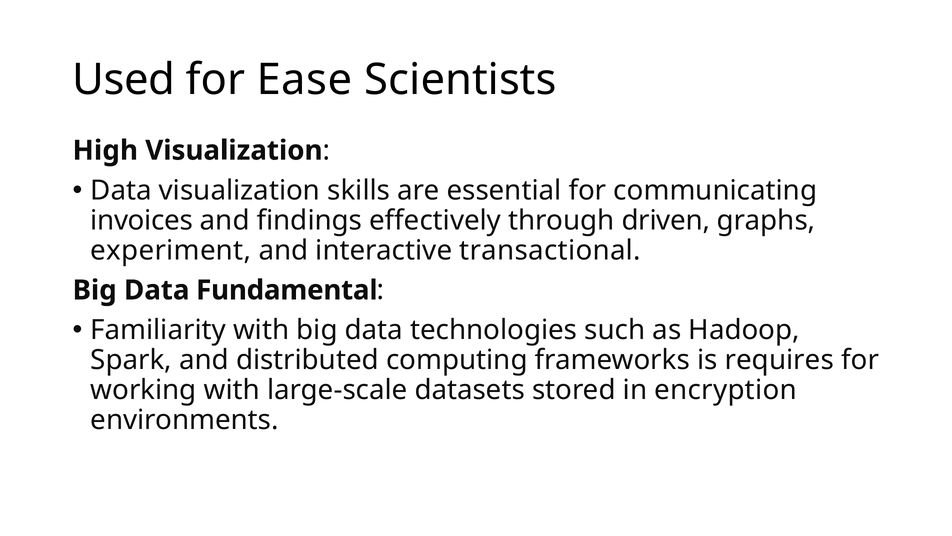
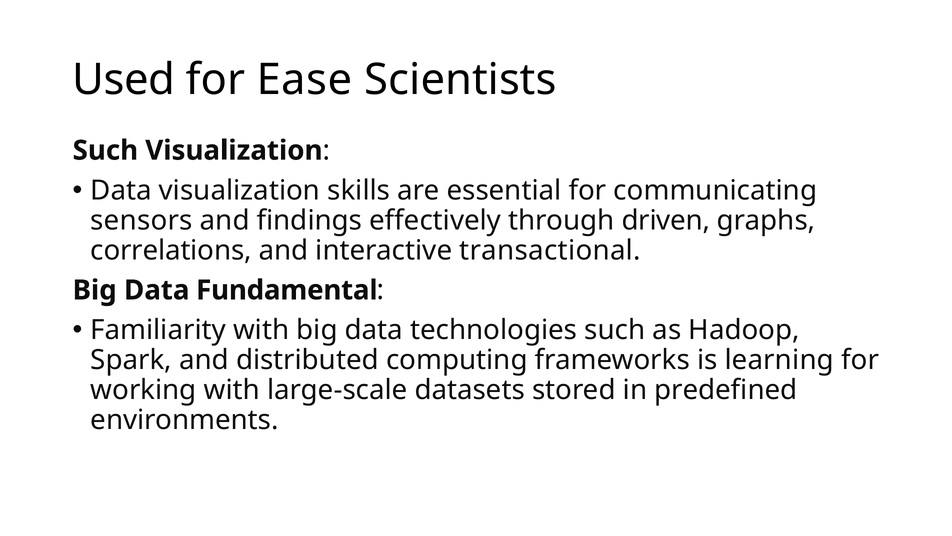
High: High -> Such (105, 150)
invoices: invoices -> sensors (141, 220)
experiment: experiment -> correlations (171, 250)
requires: requires -> learning (779, 360)
encryption: encryption -> predefined (726, 390)
